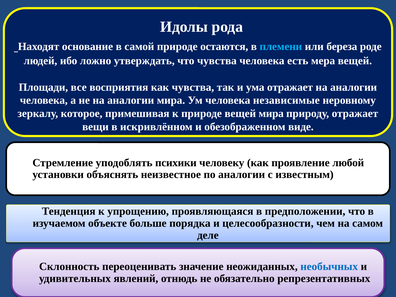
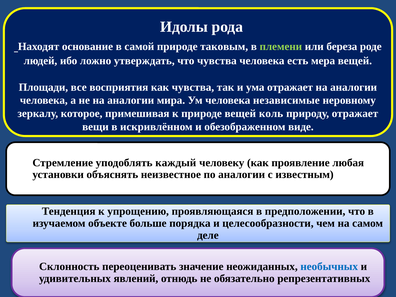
остаются: остаются -> таковым (224, 47)
племени colour: light blue -> light green (281, 47)
вещей мира: мира -> коль (271, 114)
психики: психики -> каждый (176, 163)
любой: любой -> любая (348, 163)
